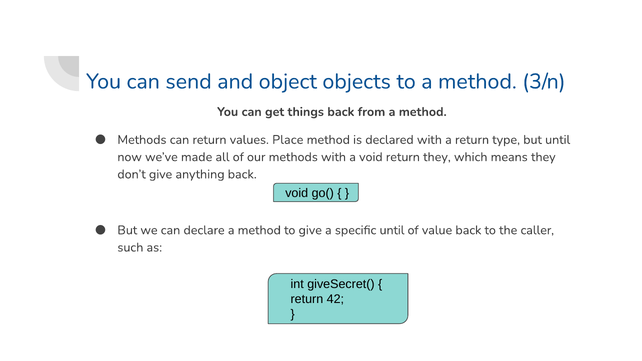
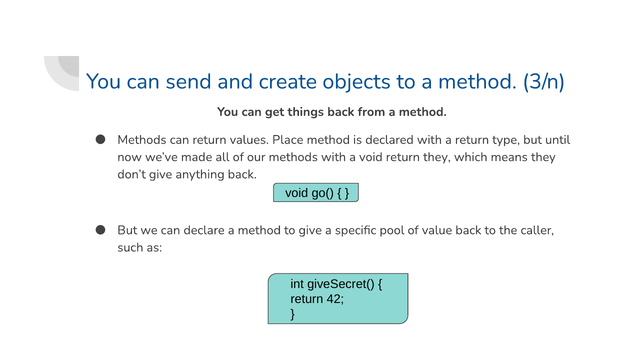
object: object -> create (288, 81)
specific until: until -> pool (392, 230)
